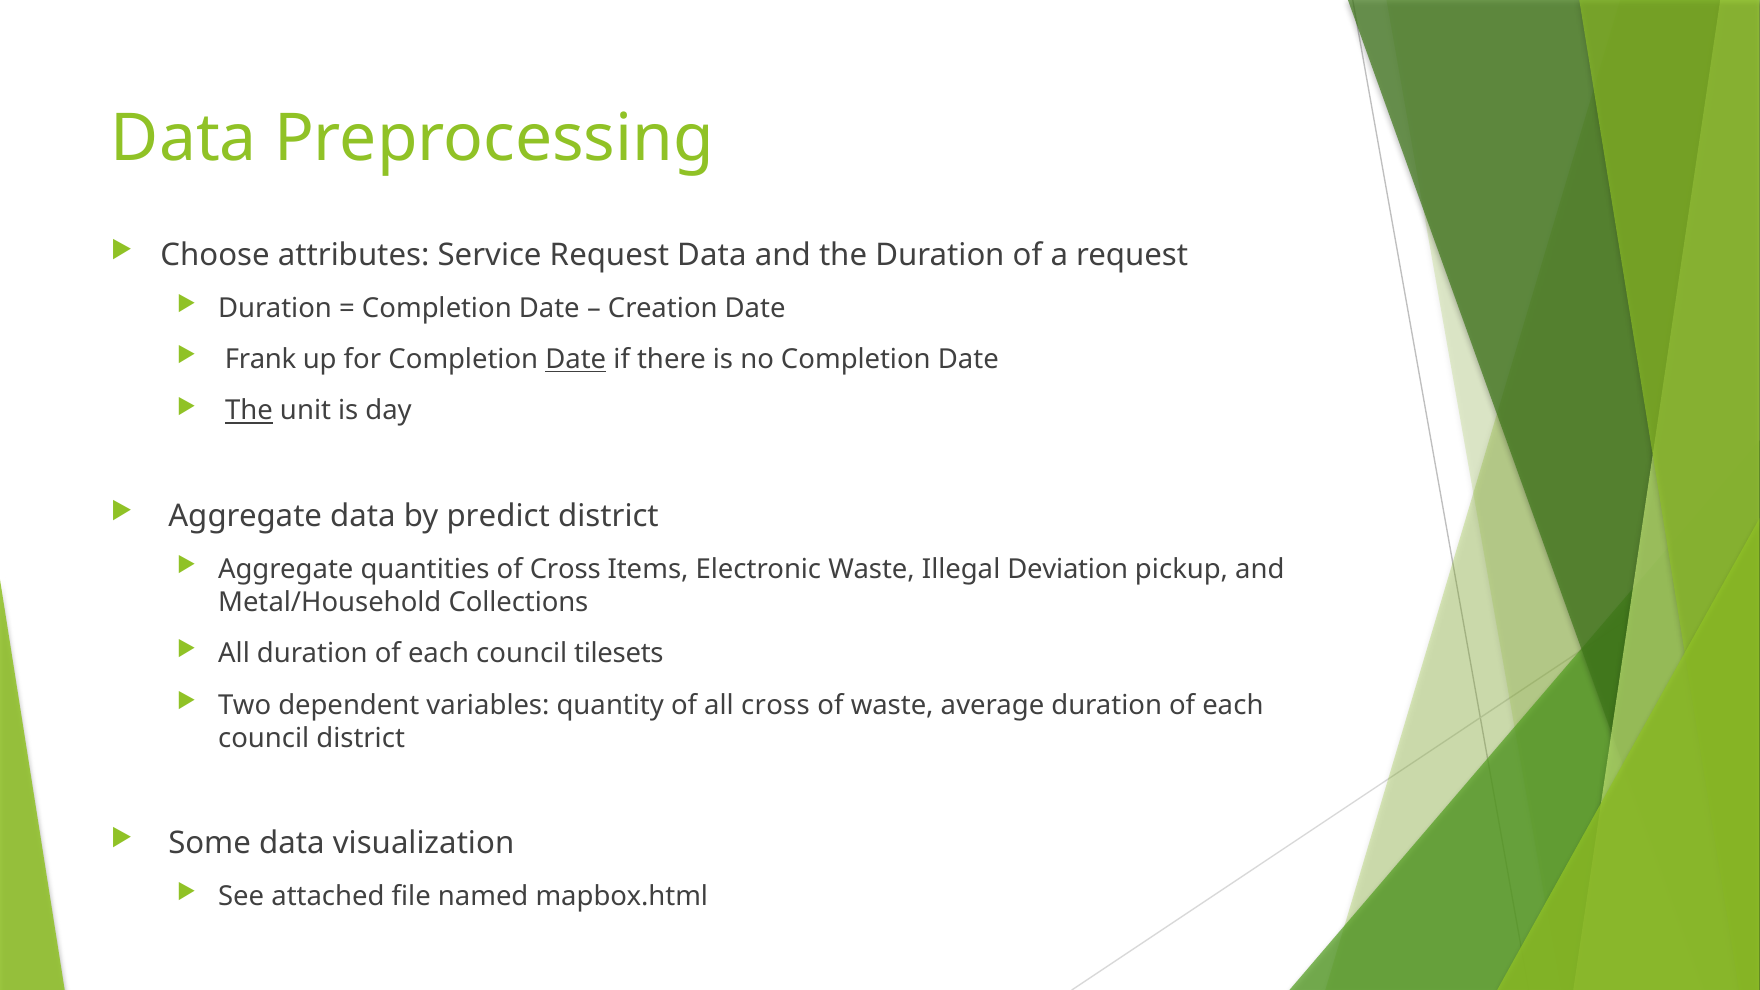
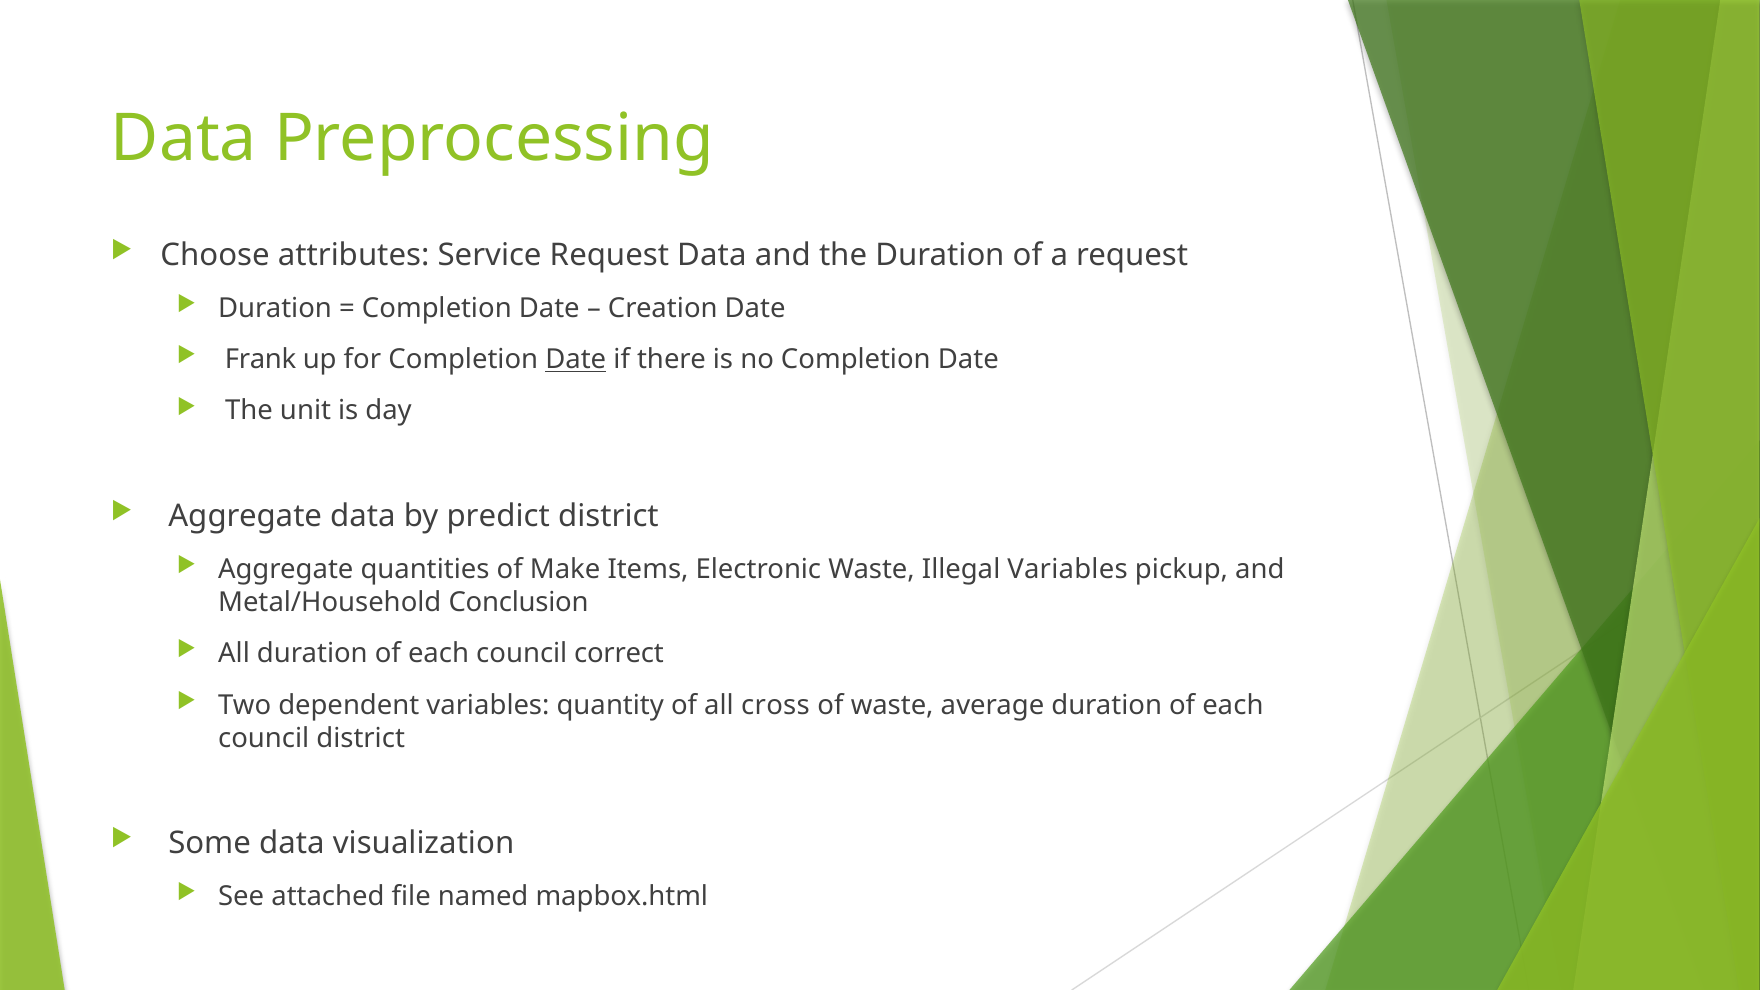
The underline: present -> none (249, 411)
of Cross: Cross -> Make (565, 569)
Illegal Deviation: Deviation -> Variables (1068, 569)
Collections: Collections -> Conclusion (519, 602)
tilesets: tilesets -> correct (619, 654)
